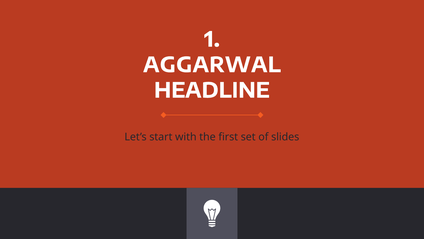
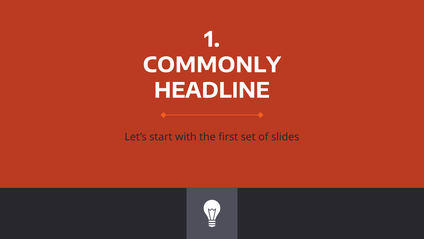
AGGARWAL: AGGARWAL -> COMMONLY (212, 65)
